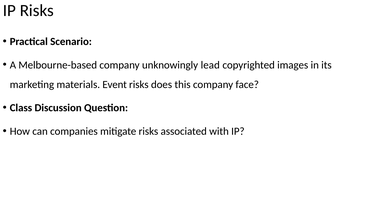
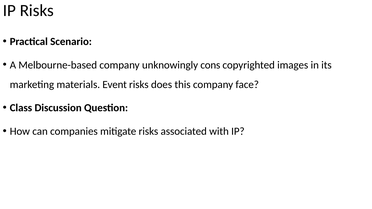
lead: lead -> cons (210, 65)
